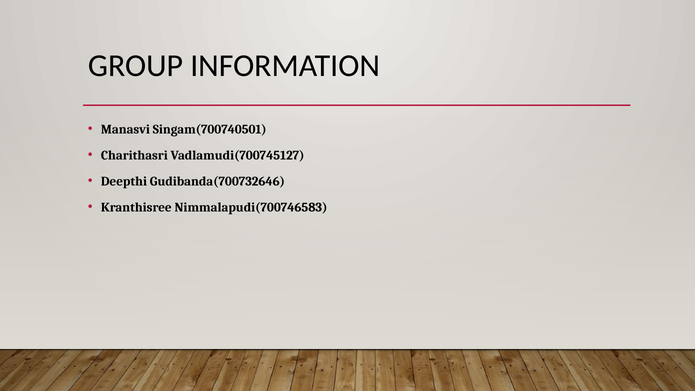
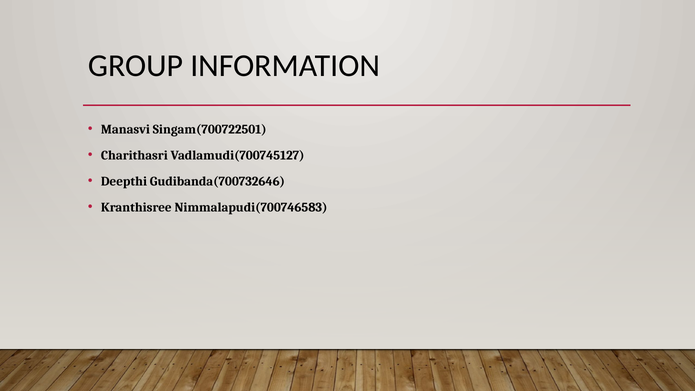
Singam(700740501: Singam(700740501 -> Singam(700722501 (210, 129)
